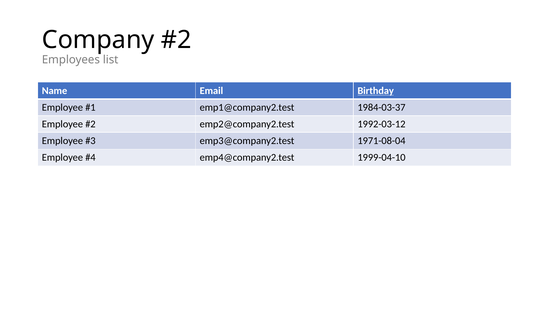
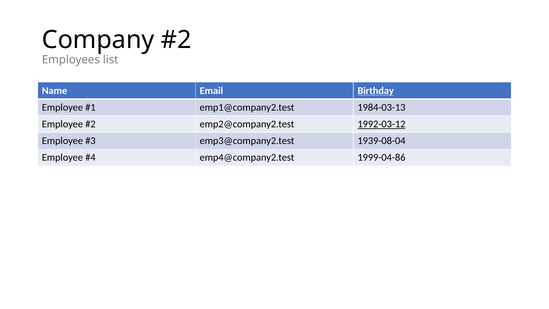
1984-03-37: 1984-03-37 -> 1984-03-13 (381, 107)
1992-03-12 underline: none -> present (381, 124)
1971-08-04: 1971-08-04 -> 1939-08-04 (381, 141)
1999-04-10: 1999-04-10 -> 1999-04-86 (381, 157)
